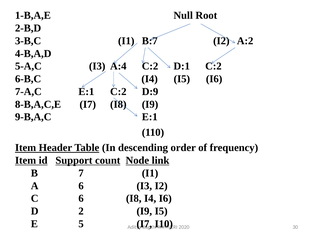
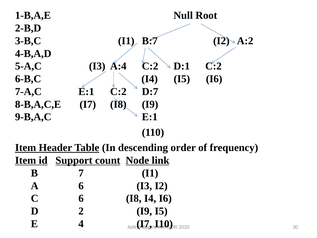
D:9: D:9 -> D:7 (150, 92)
5: 5 -> 4 (81, 224)
